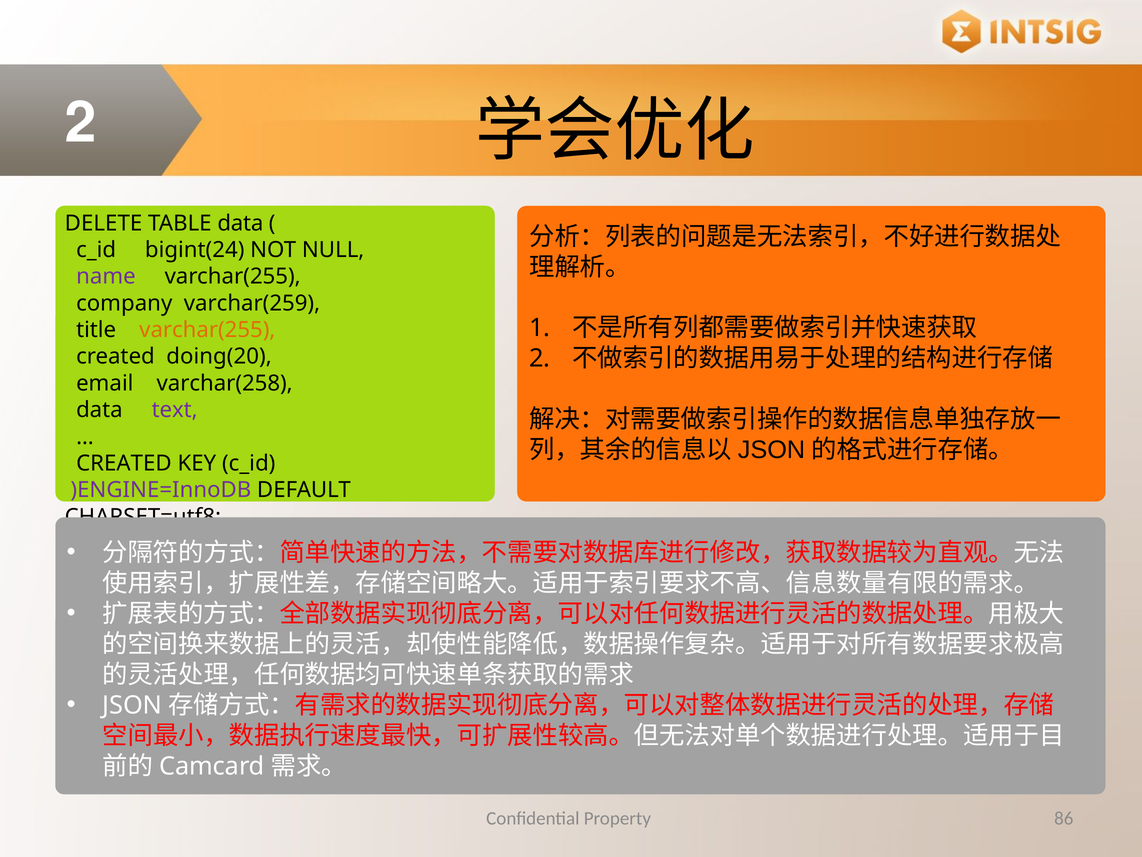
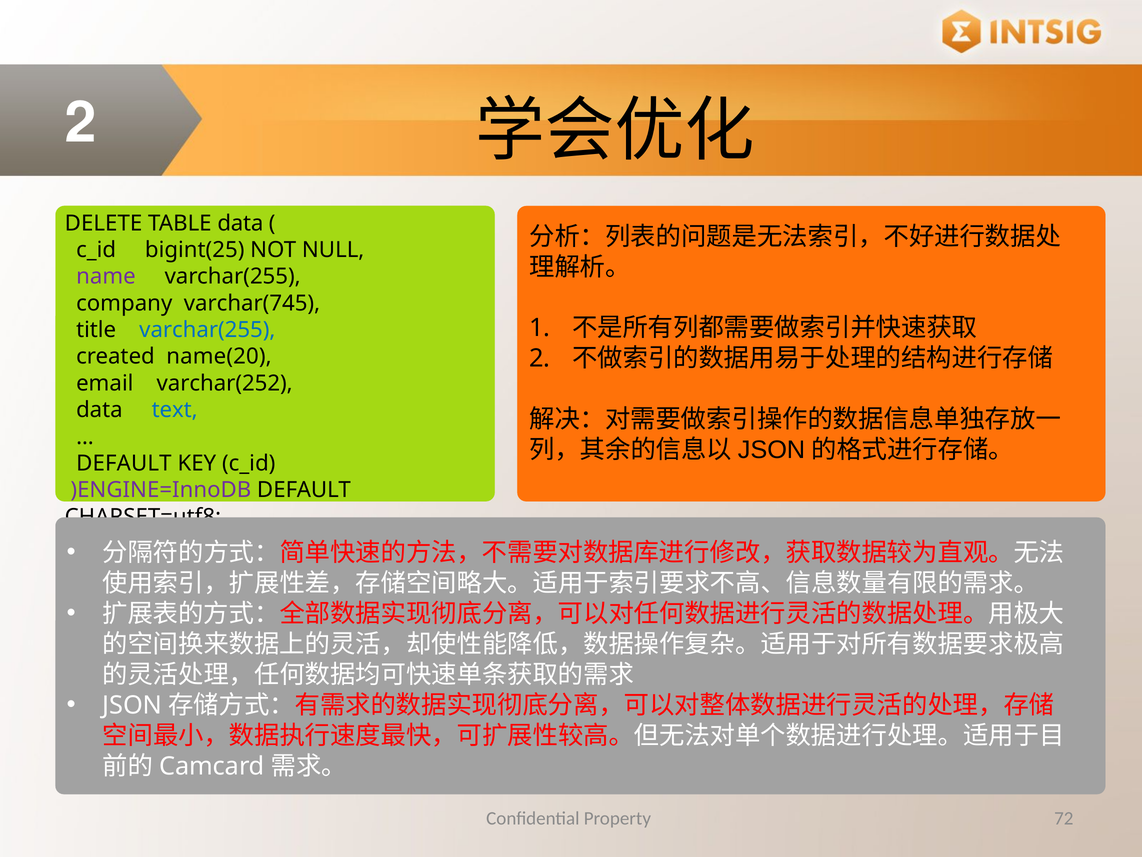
bigint(24: bigint(24 -> bigint(25 (195, 250)
varchar(259: varchar(259 -> varchar(745 (252, 303)
varchar(255 colour: orange -> blue (207, 330)
doing(20: doing(20 -> name(20 (219, 356)
varchar(258: varchar(258 -> varchar(252 (225, 383)
text colour: purple -> blue (175, 410)
CREATED: CREATED -> DEFAULT (124, 463)
86: 86 -> 72 (1064, 818)
